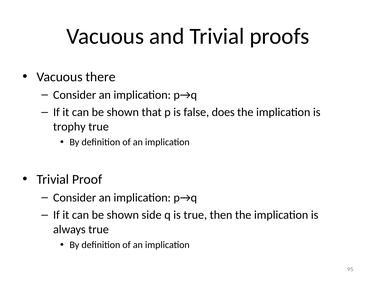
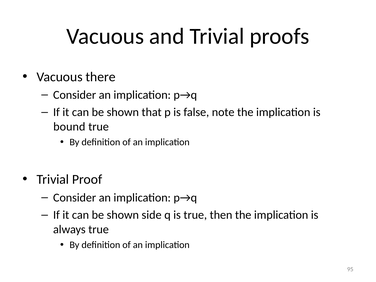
does: does -> note (223, 112)
trophy: trophy -> bound (69, 127)
